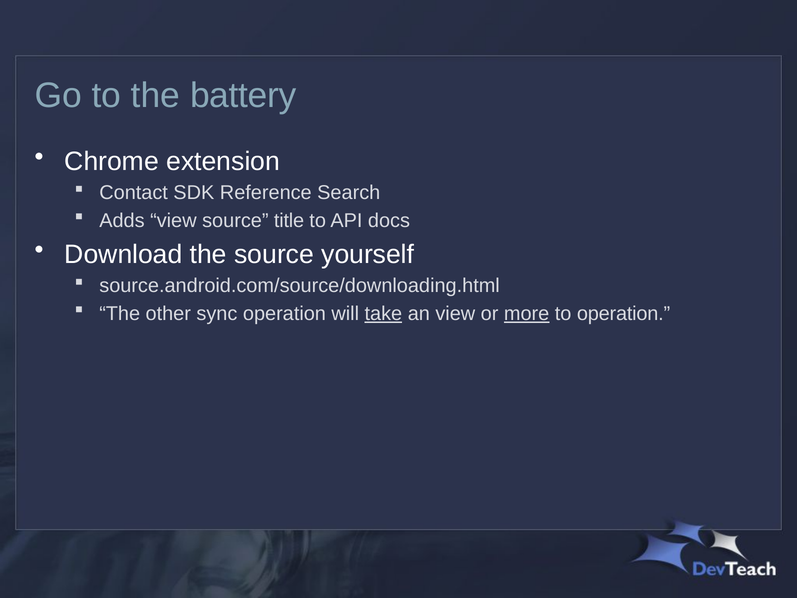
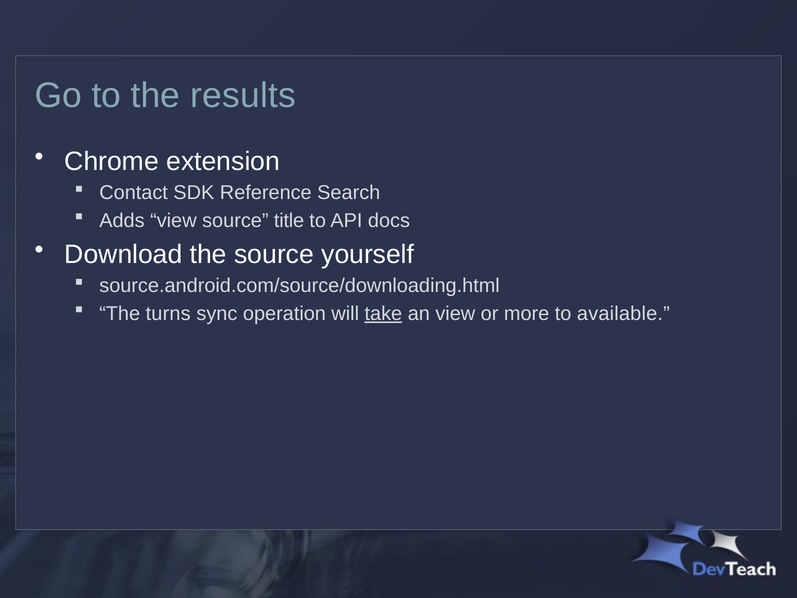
battery: battery -> results (243, 95)
other: other -> turns (168, 314)
more underline: present -> none (527, 314)
to operation: operation -> available (623, 314)
